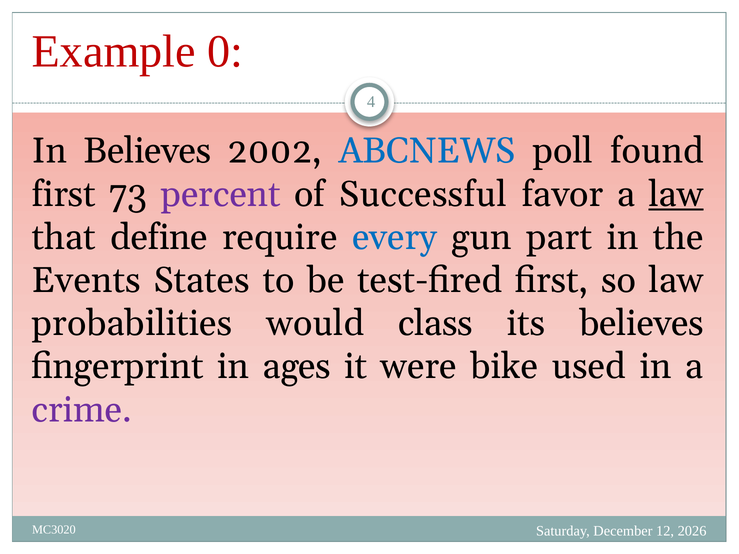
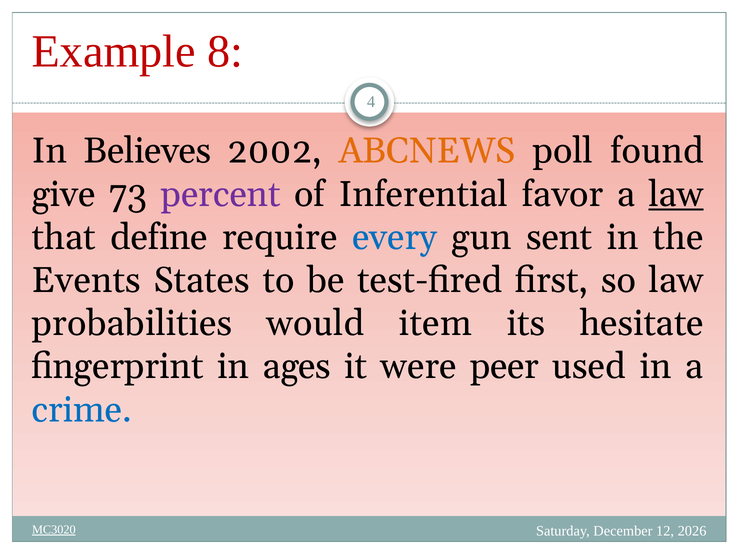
0: 0 -> 8 (225, 52)
ABCNEWS colour: blue -> orange (427, 151)
first: first -> give (64, 194)
Successful: Successful -> Inferential (423, 194)
part: part -> sent (559, 237)
class: class -> item (435, 324)
its believes: believes -> hesitate (642, 324)
bike: bike -> peer (505, 367)
crime colour: purple -> blue (82, 410)
MC3020 underline: none -> present (54, 530)
